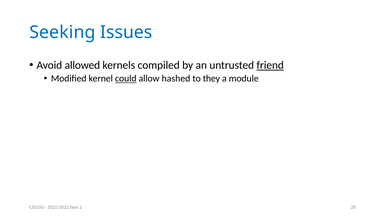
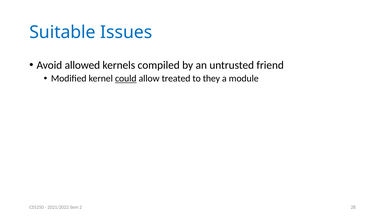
Seeking: Seeking -> Suitable (62, 32)
friend underline: present -> none (270, 65)
hashed: hashed -> treated (176, 78)
